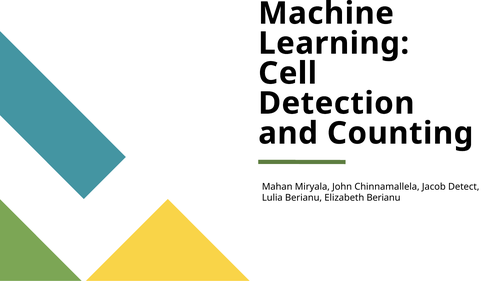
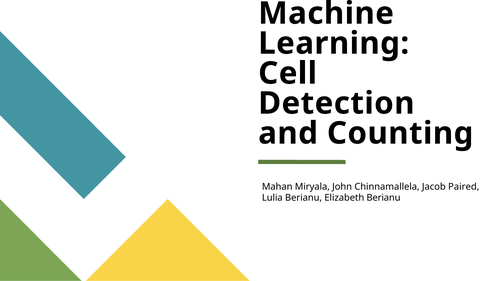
Detect: Detect -> Paired (464, 186)
